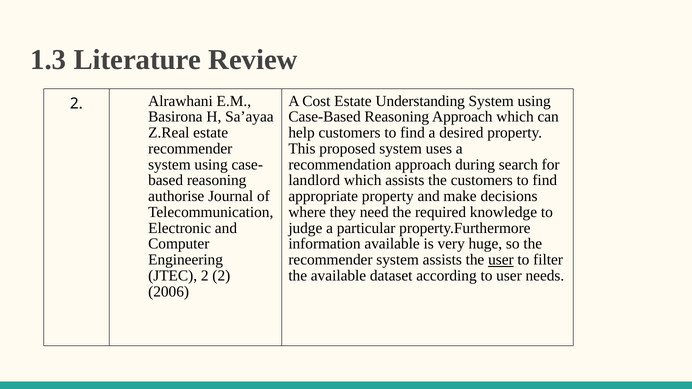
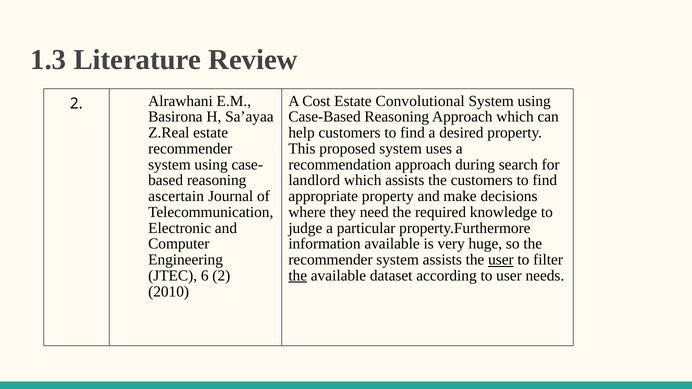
Understanding: Understanding -> Convolutional (420, 101)
authorise: authorise -> ascertain (176, 196)
JTEC 2: 2 -> 6 (205, 276)
the underline: none -> present (298, 276)
2006: 2006 -> 2010 (169, 292)
